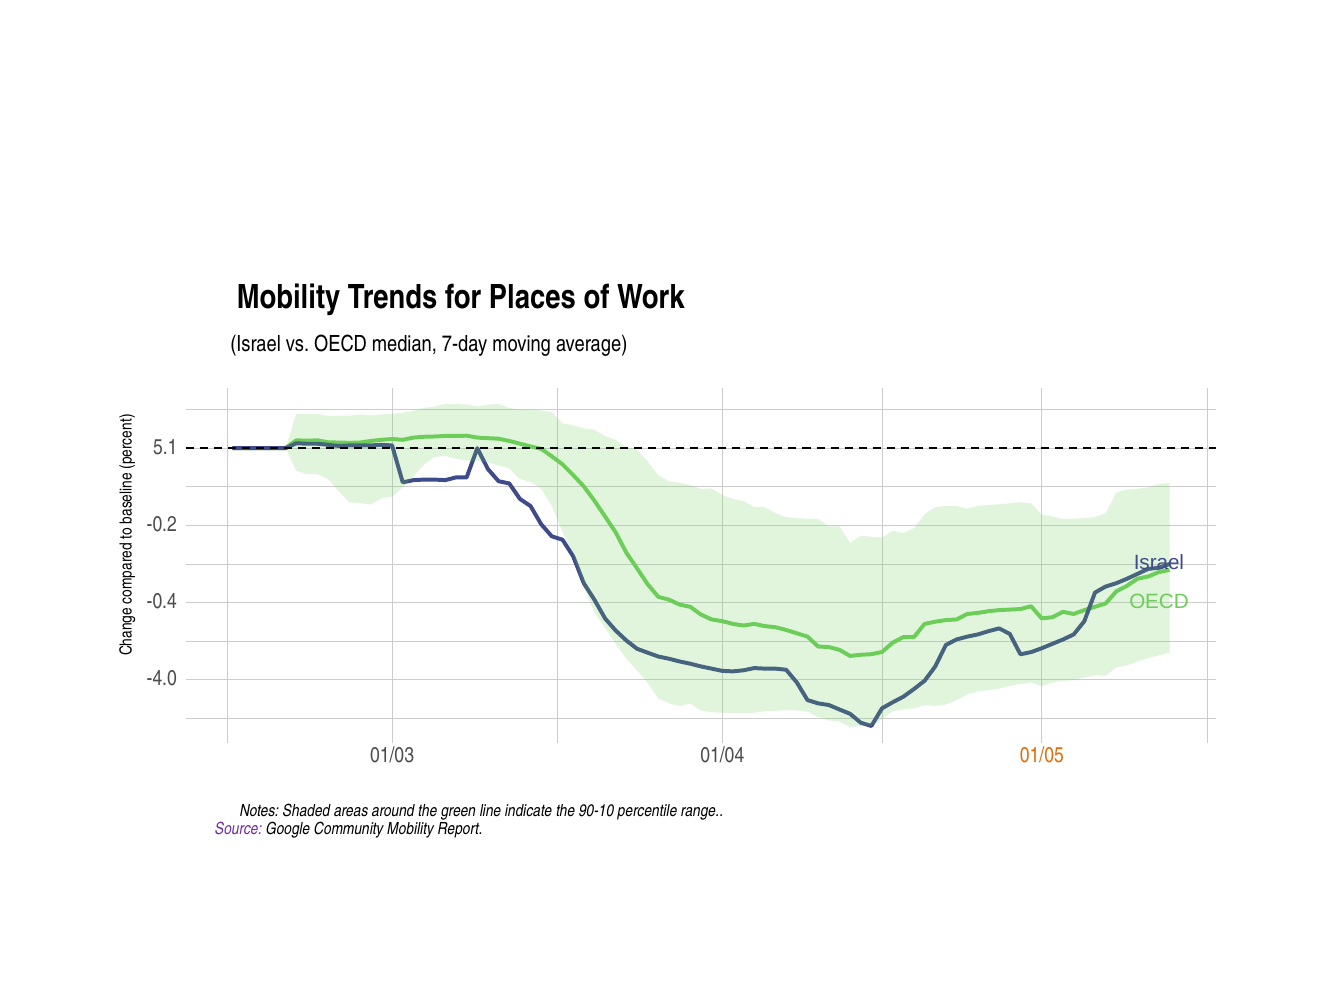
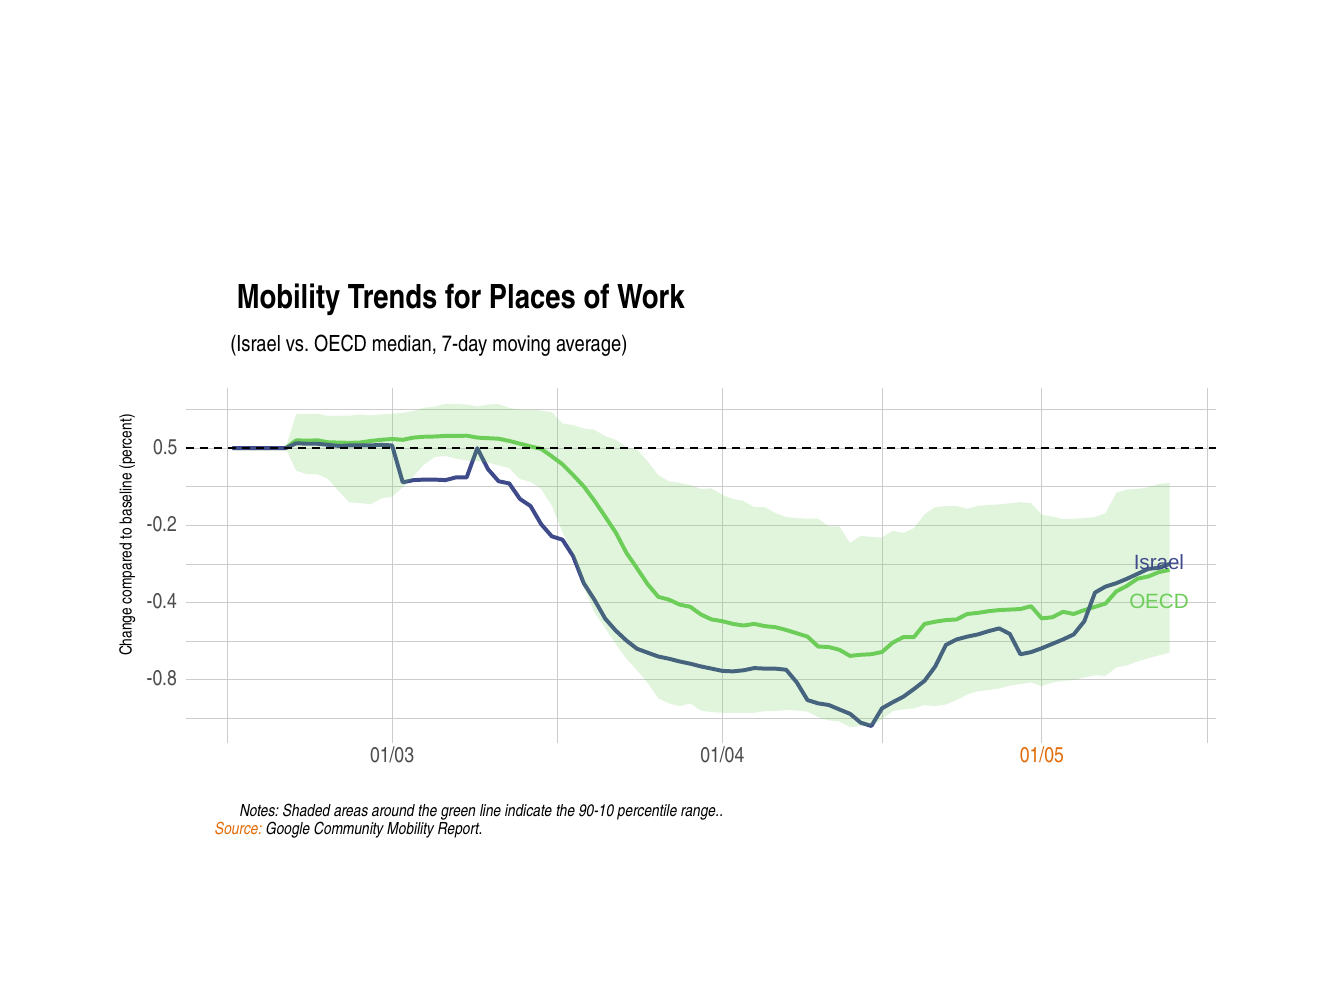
5.1: 5.1 -> 0.5 (165, 447)
-4.0: -4.0 -> -0.8 (162, 679)
Source colour: purple -> orange (239, 830)
